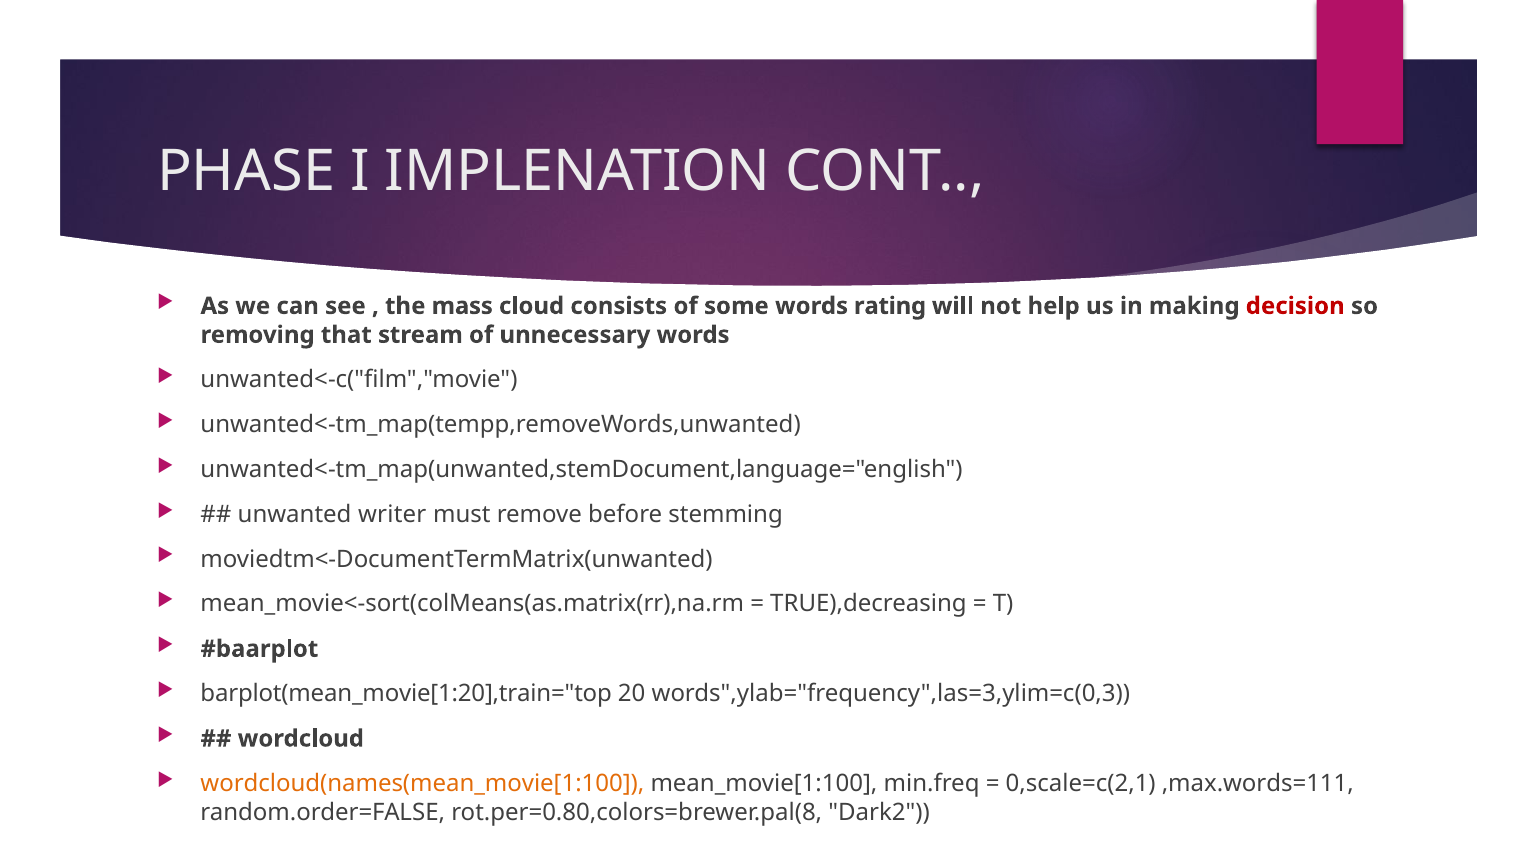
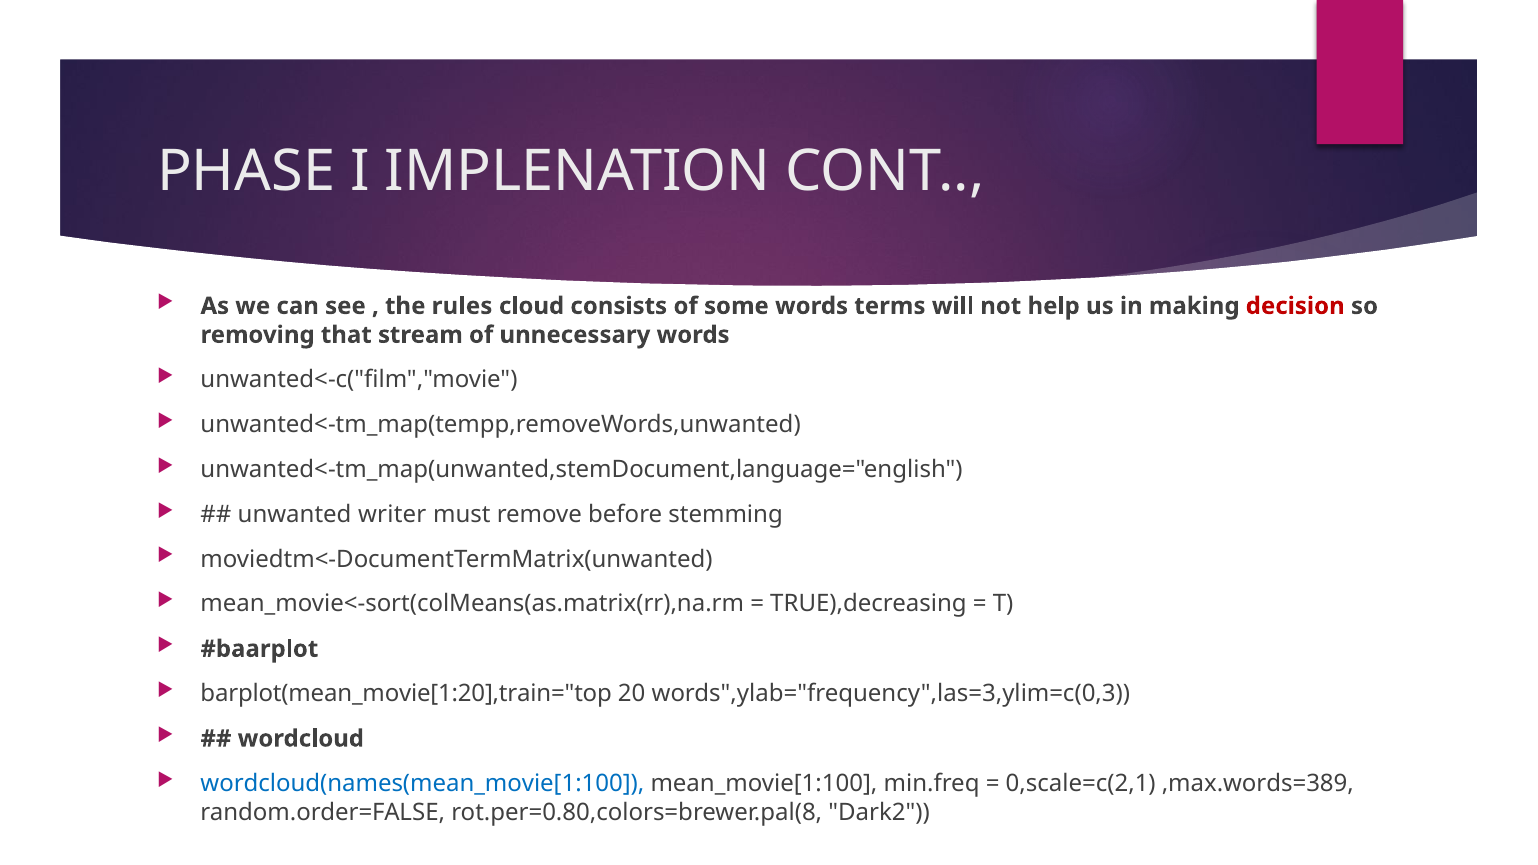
mass: mass -> rules (462, 306)
rating: rating -> terms (890, 306)
wordcloud(names(mean_movie[1:100 colour: orange -> blue (422, 784)
,max.words=111: ,max.words=111 -> ,max.words=389 (1258, 784)
